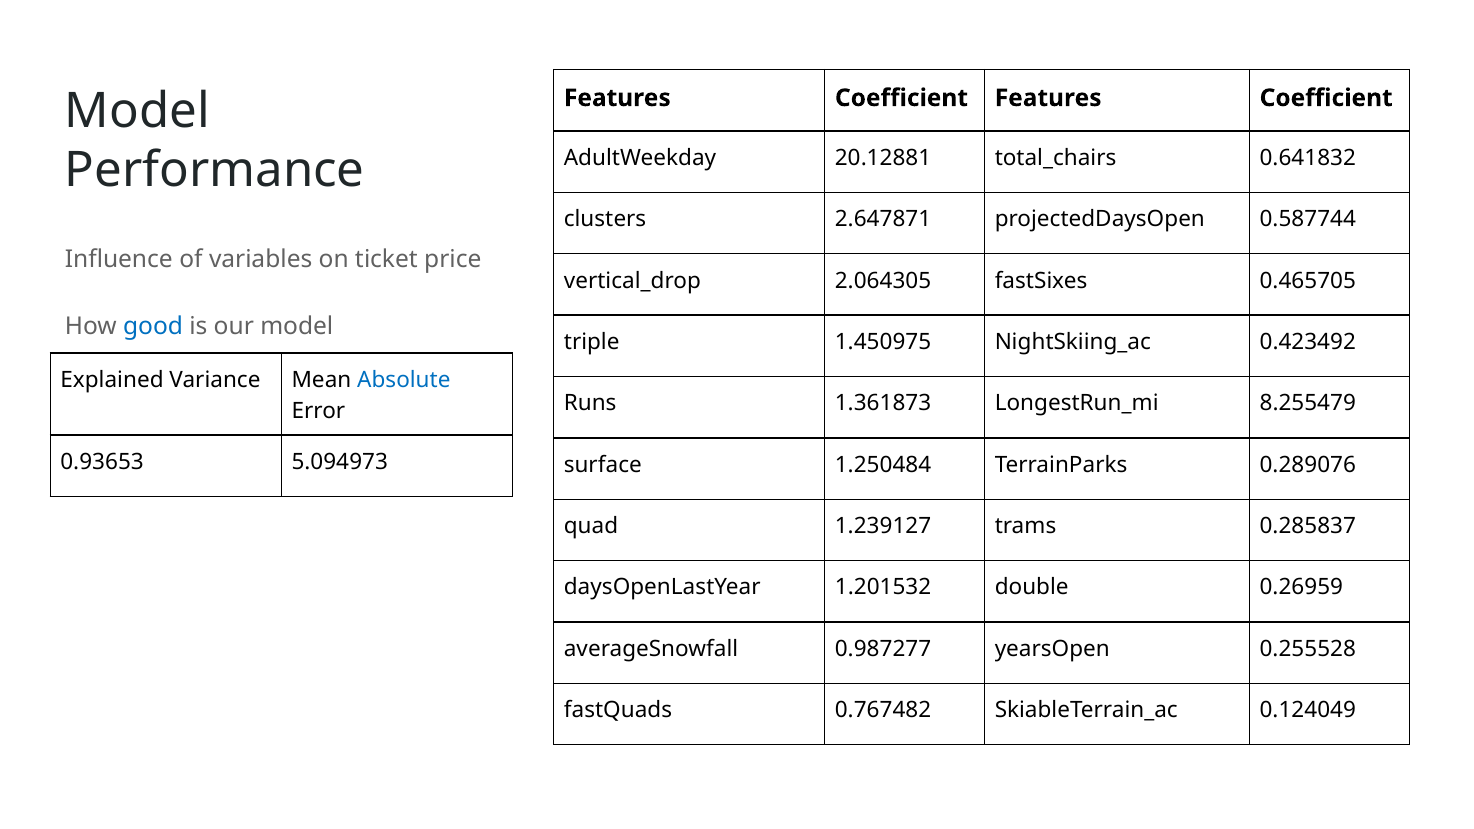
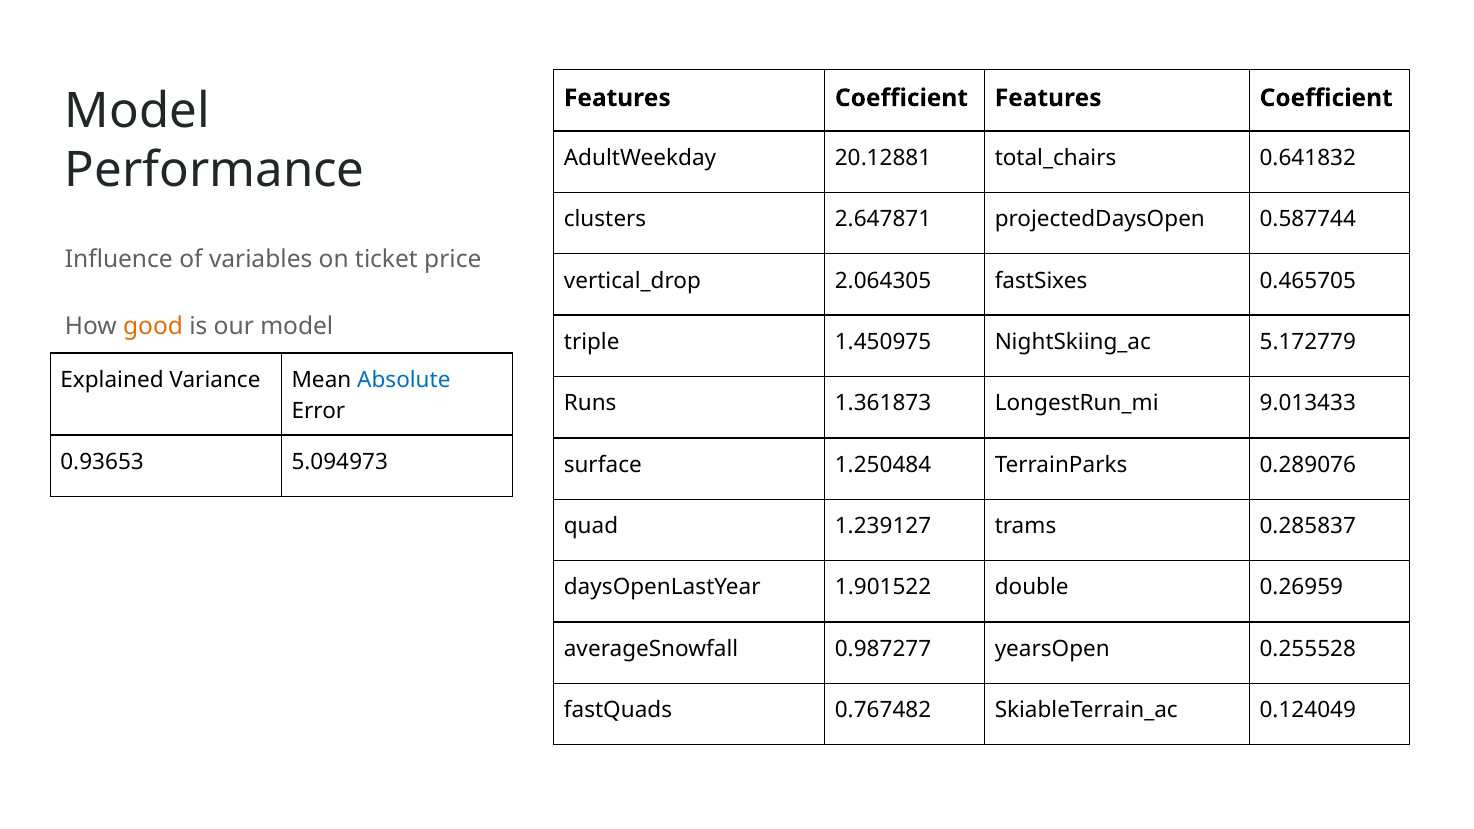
good colour: blue -> orange (153, 326)
0.423492: 0.423492 -> 5.172779 (1308, 342)
8.255479: 8.255479 -> 9.013433 (1308, 403)
1.201532: 1.201532 -> 1.901522 (883, 588)
